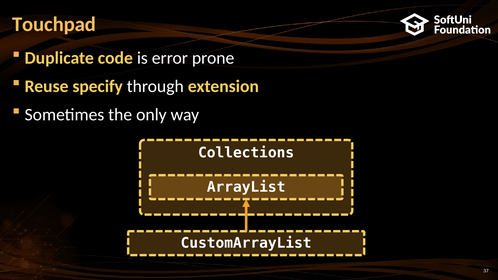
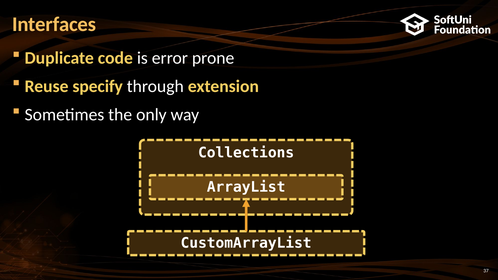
Touchpad: Touchpad -> Interfaces (54, 24)
